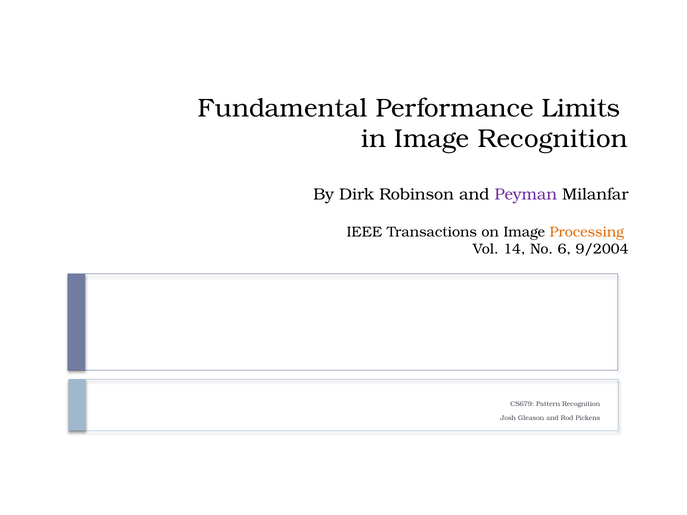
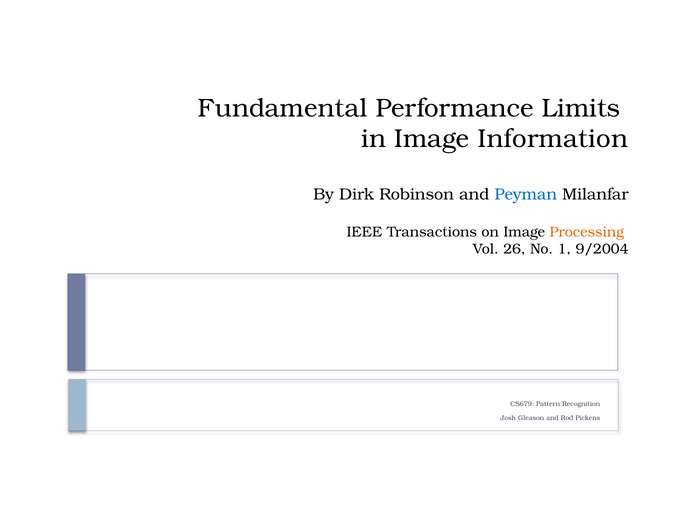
Image Recognition: Recognition -> Information (553, 139)
Peyman colour: purple -> blue (526, 195)
14: 14 -> 26 (514, 249)
6: 6 -> 1 (564, 249)
